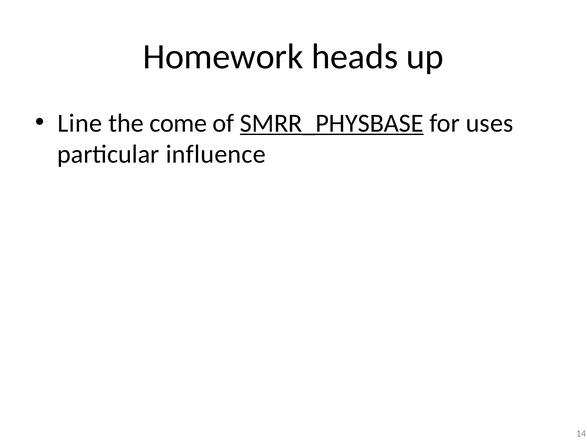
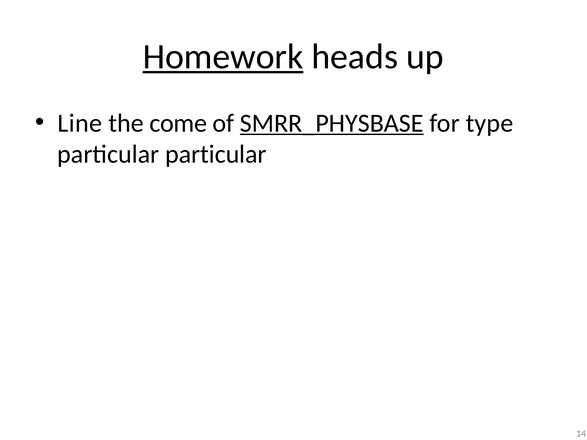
Homework underline: none -> present (223, 57)
uses: uses -> type (490, 123)
particular influence: influence -> particular (216, 154)
